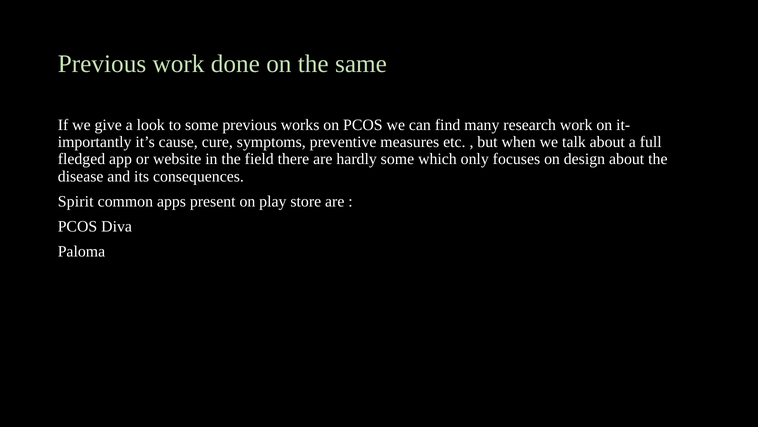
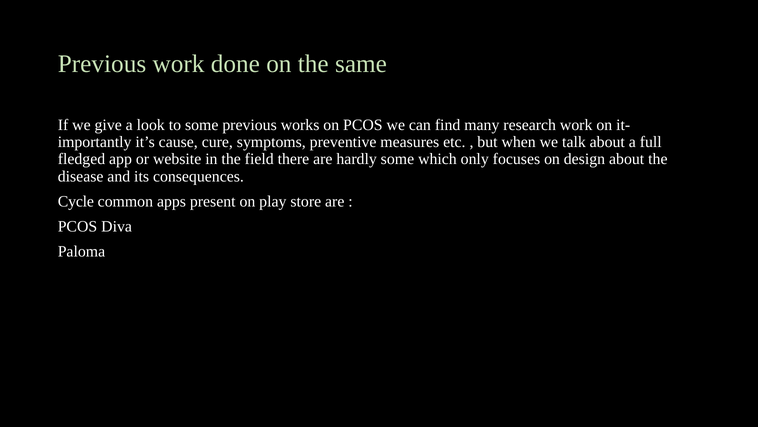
Spirit: Spirit -> Cycle (76, 201)
